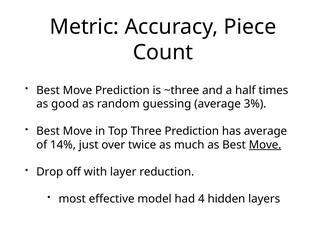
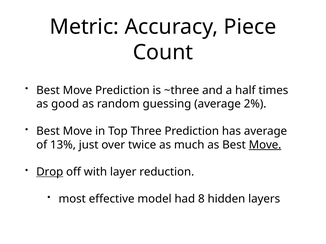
3%: 3% -> 2% (255, 104)
14%: 14% -> 13% (63, 145)
Drop underline: none -> present (50, 172)
4: 4 -> 8 (201, 199)
